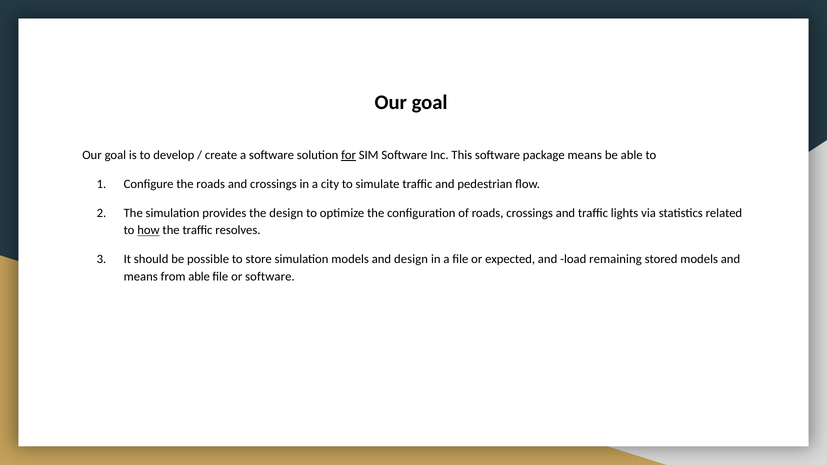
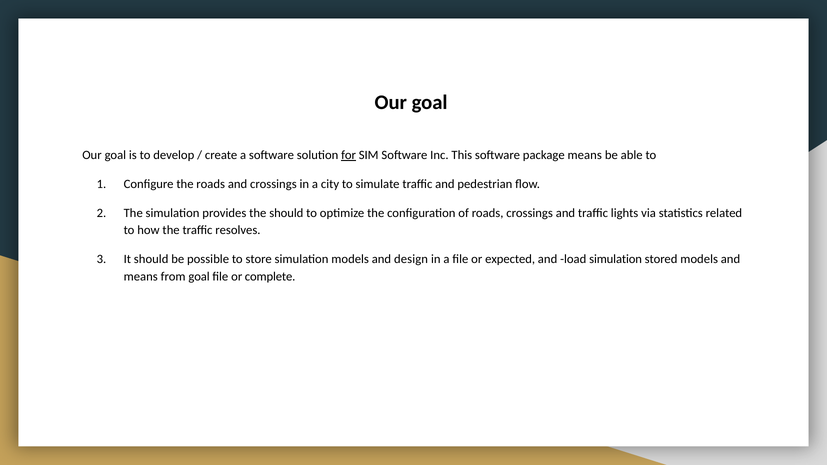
the design: design -> should (286, 213)
how underline: present -> none (148, 230)
load remaining: remaining -> simulation (616, 259)
from able: able -> goal (199, 277)
or software: software -> complete (270, 277)
